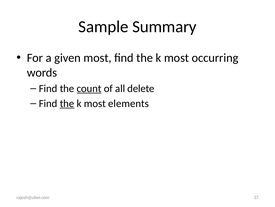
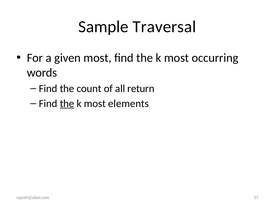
Summary: Summary -> Traversal (164, 27)
count underline: present -> none (89, 88)
delete: delete -> return (141, 88)
